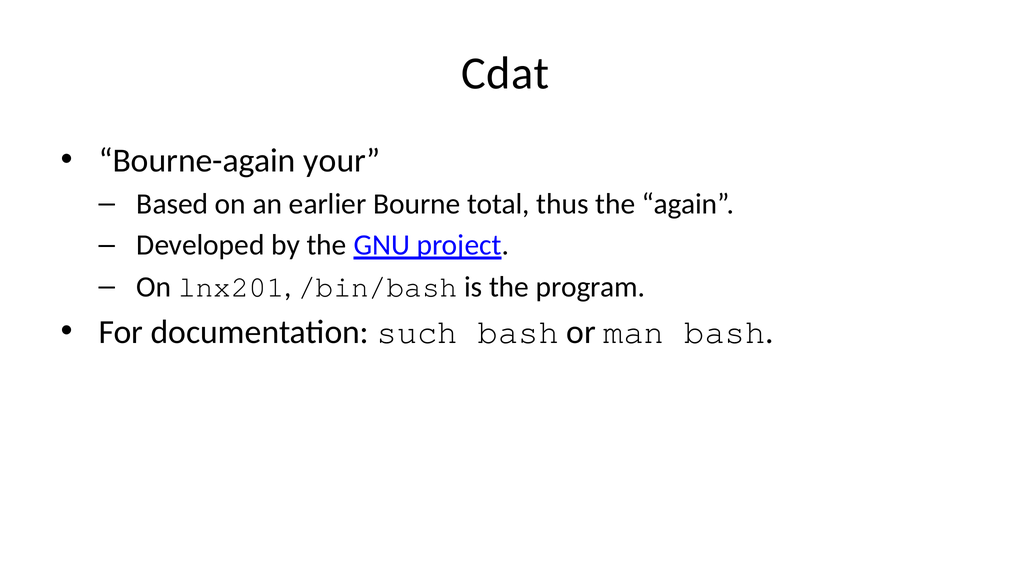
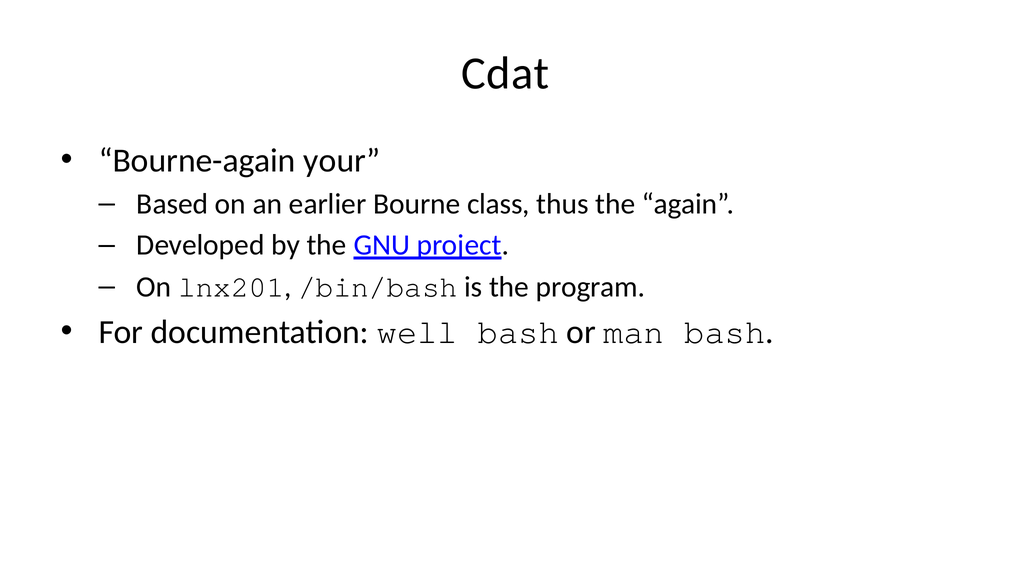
total: total -> class (498, 204)
such: such -> well (417, 332)
